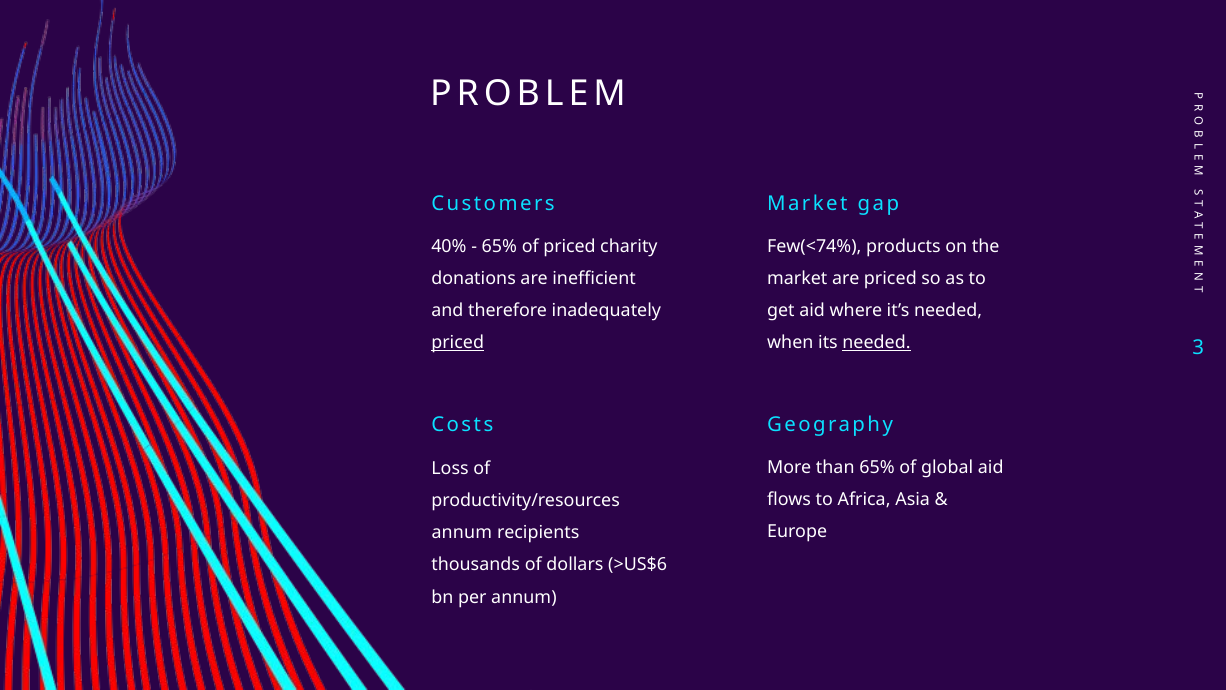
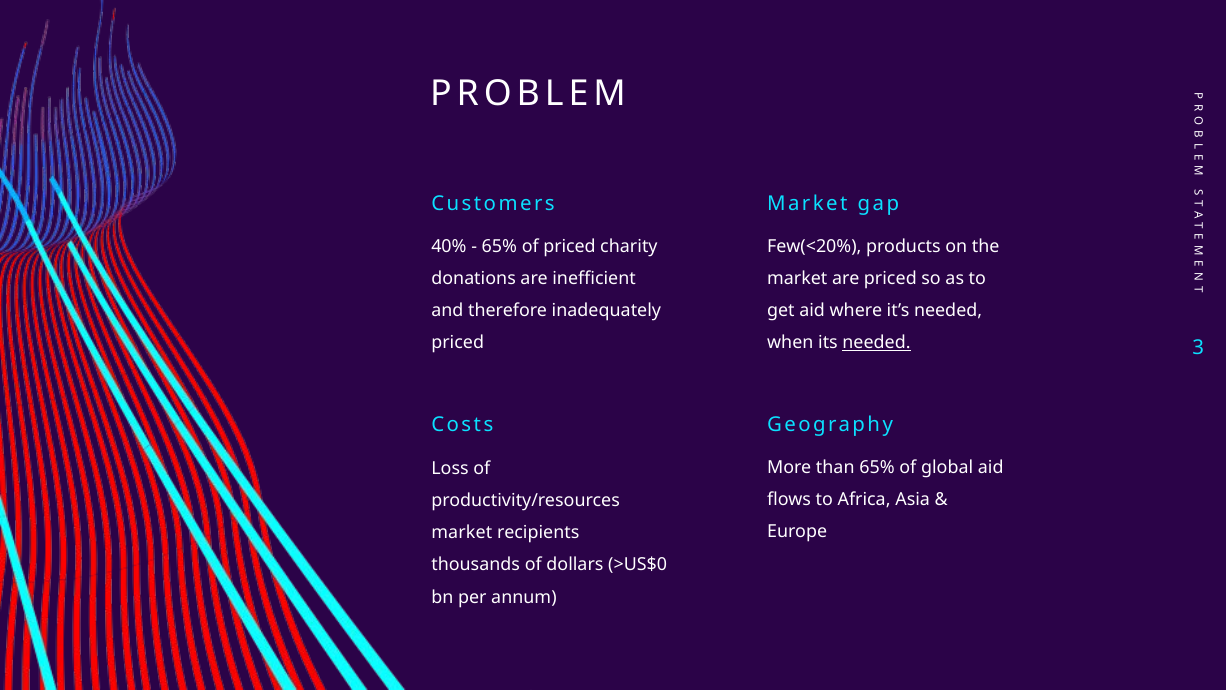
Few(<74%: Few(<74% -> Few(<20% (814, 246)
priced underline: present -> none (458, 343)
annum: annum -> market (462, 532)
>US$6: >US$6 -> >US$0 (638, 565)
